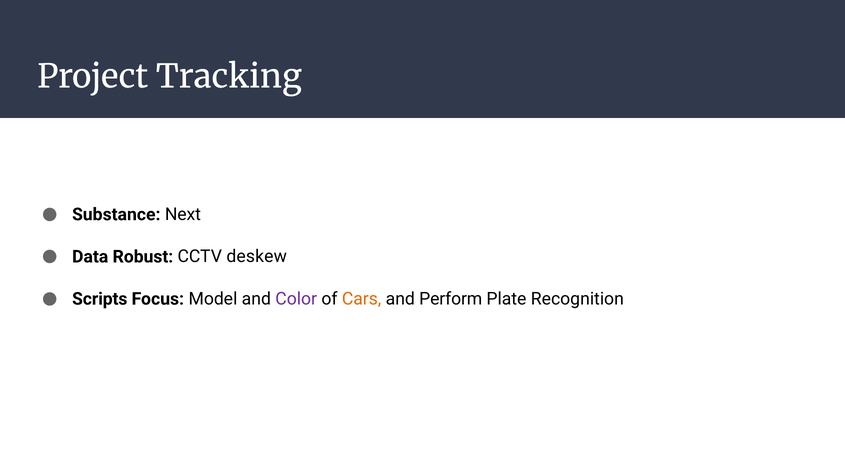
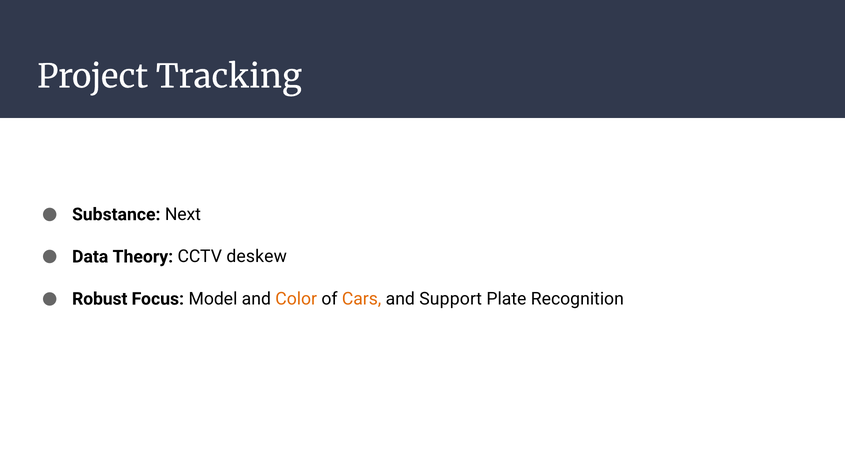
Robust: Robust -> Theory (143, 257)
Scripts: Scripts -> Robust (100, 299)
Color colour: purple -> orange (296, 299)
Perform: Perform -> Support (451, 299)
